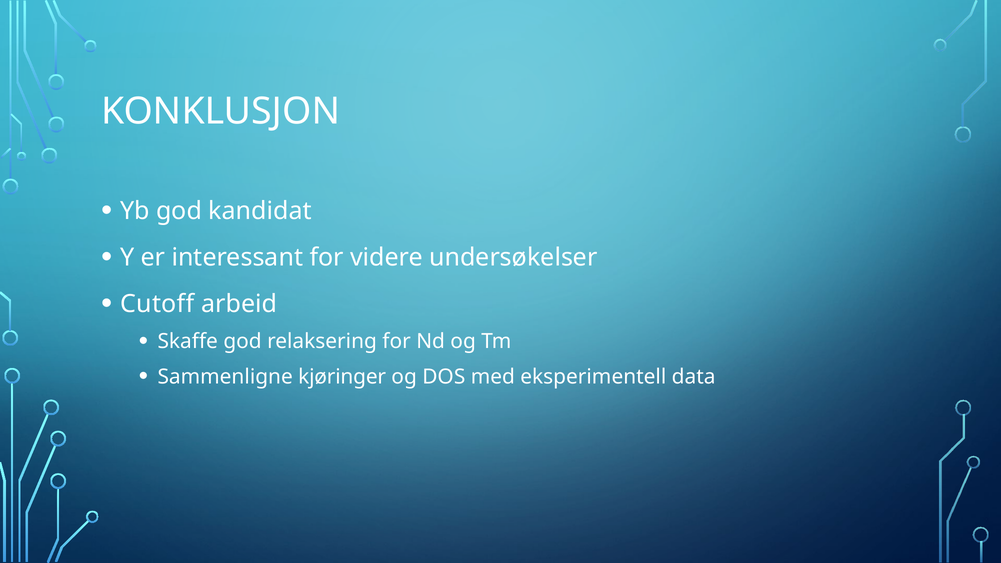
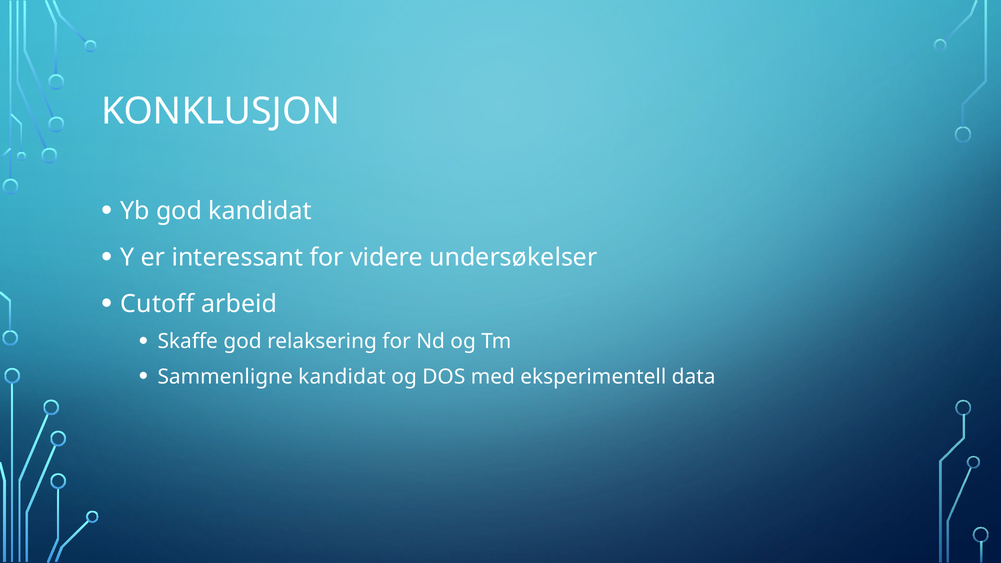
Sammenligne kjøringer: kjøringer -> kandidat (342, 377)
